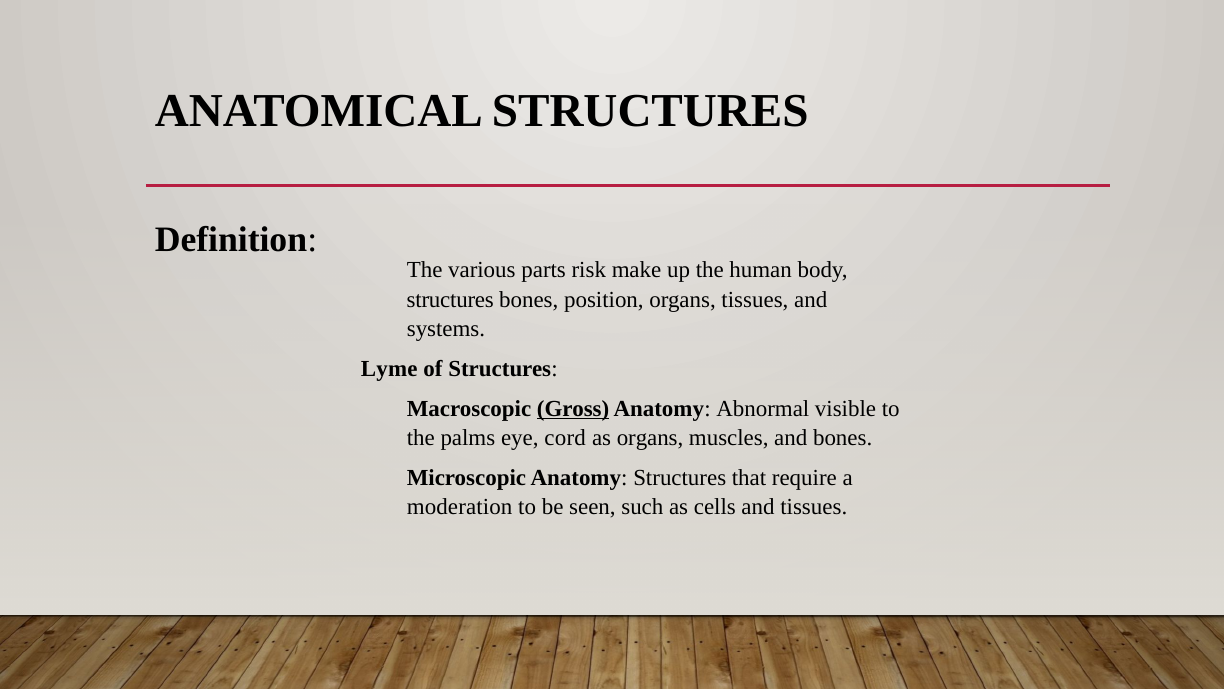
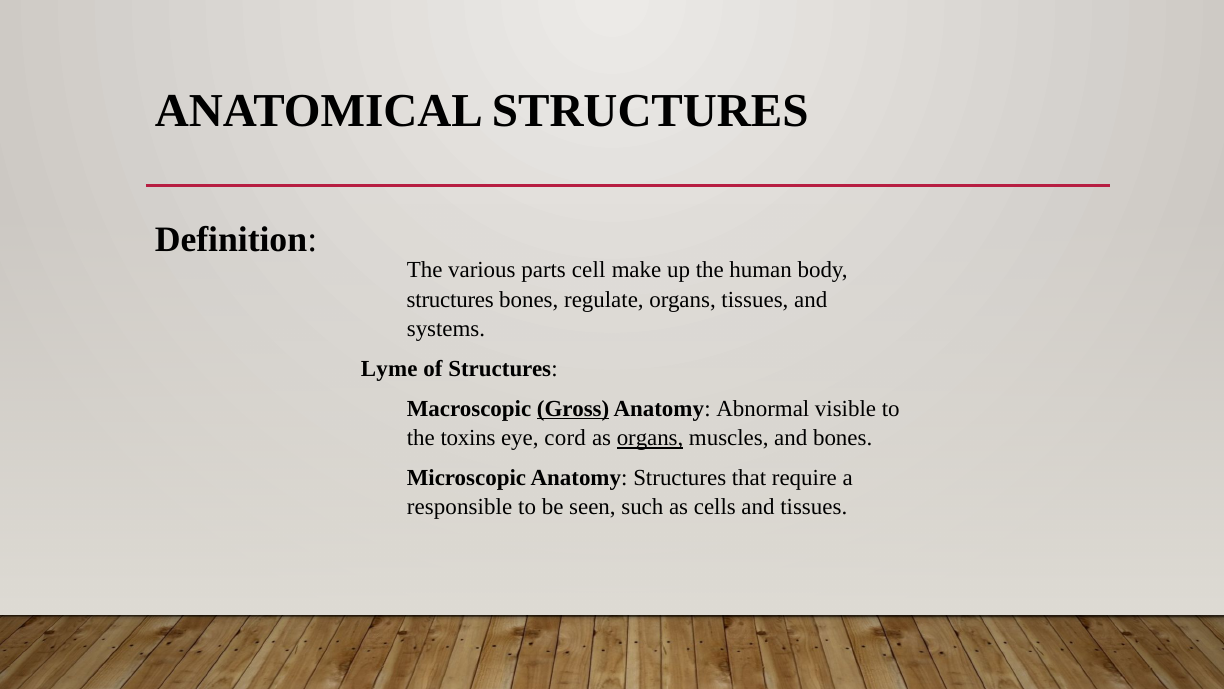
risk: risk -> cell (589, 270)
position: position -> regulate (604, 299)
palms: palms -> toxins (468, 438)
organs underline: none -> present (650, 438)
moderation: moderation -> responsible (460, 507)
